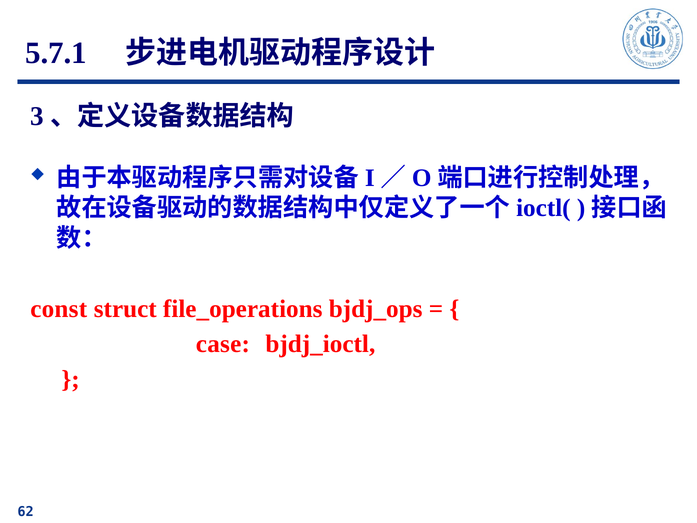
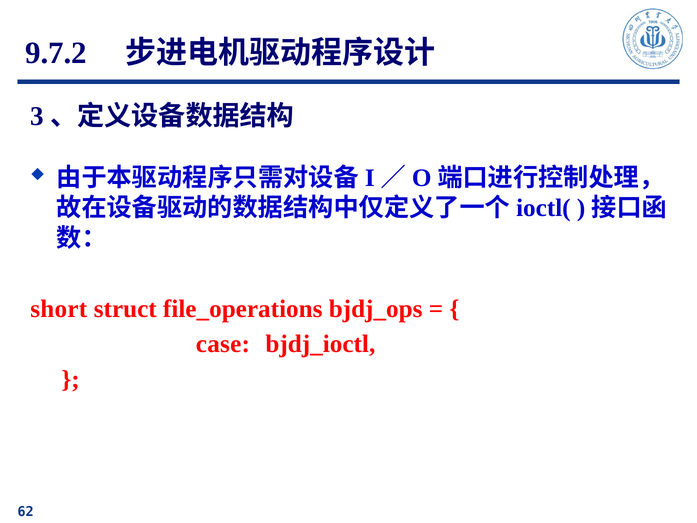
5.7.1: 5.7.1 -> 9.7.2 (56, 53)
const: const -> short (59, 309)
